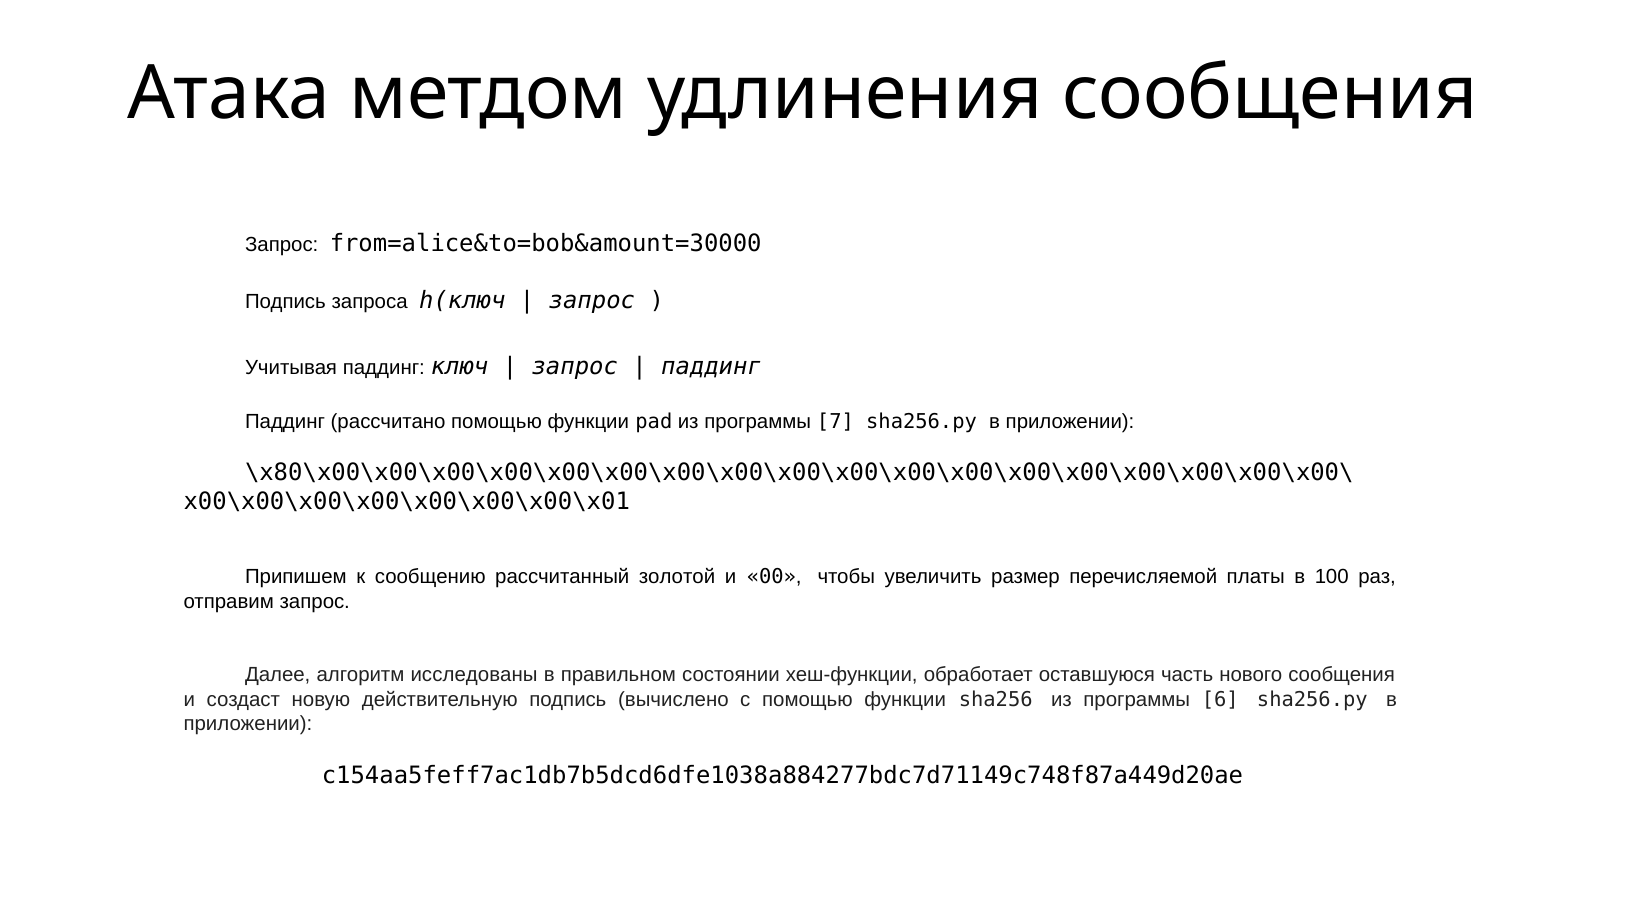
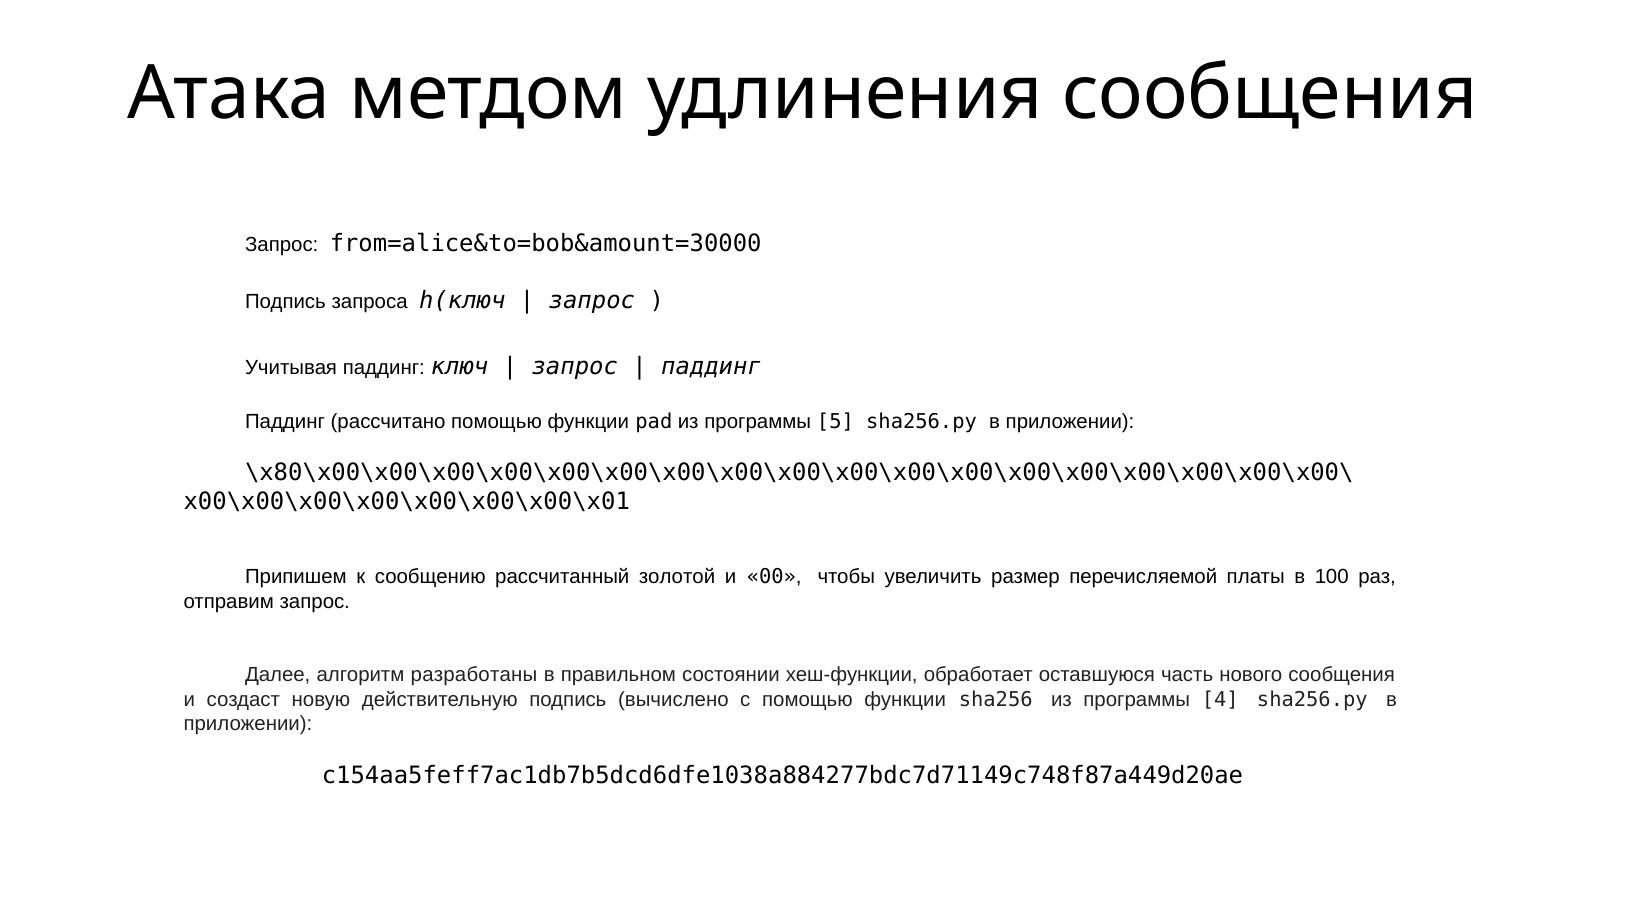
7: 7 -> 5 (835, 421)
исследованы: исследованы -> разработаны (474, 675)
6: 6 -> 4 (1220, 699)
